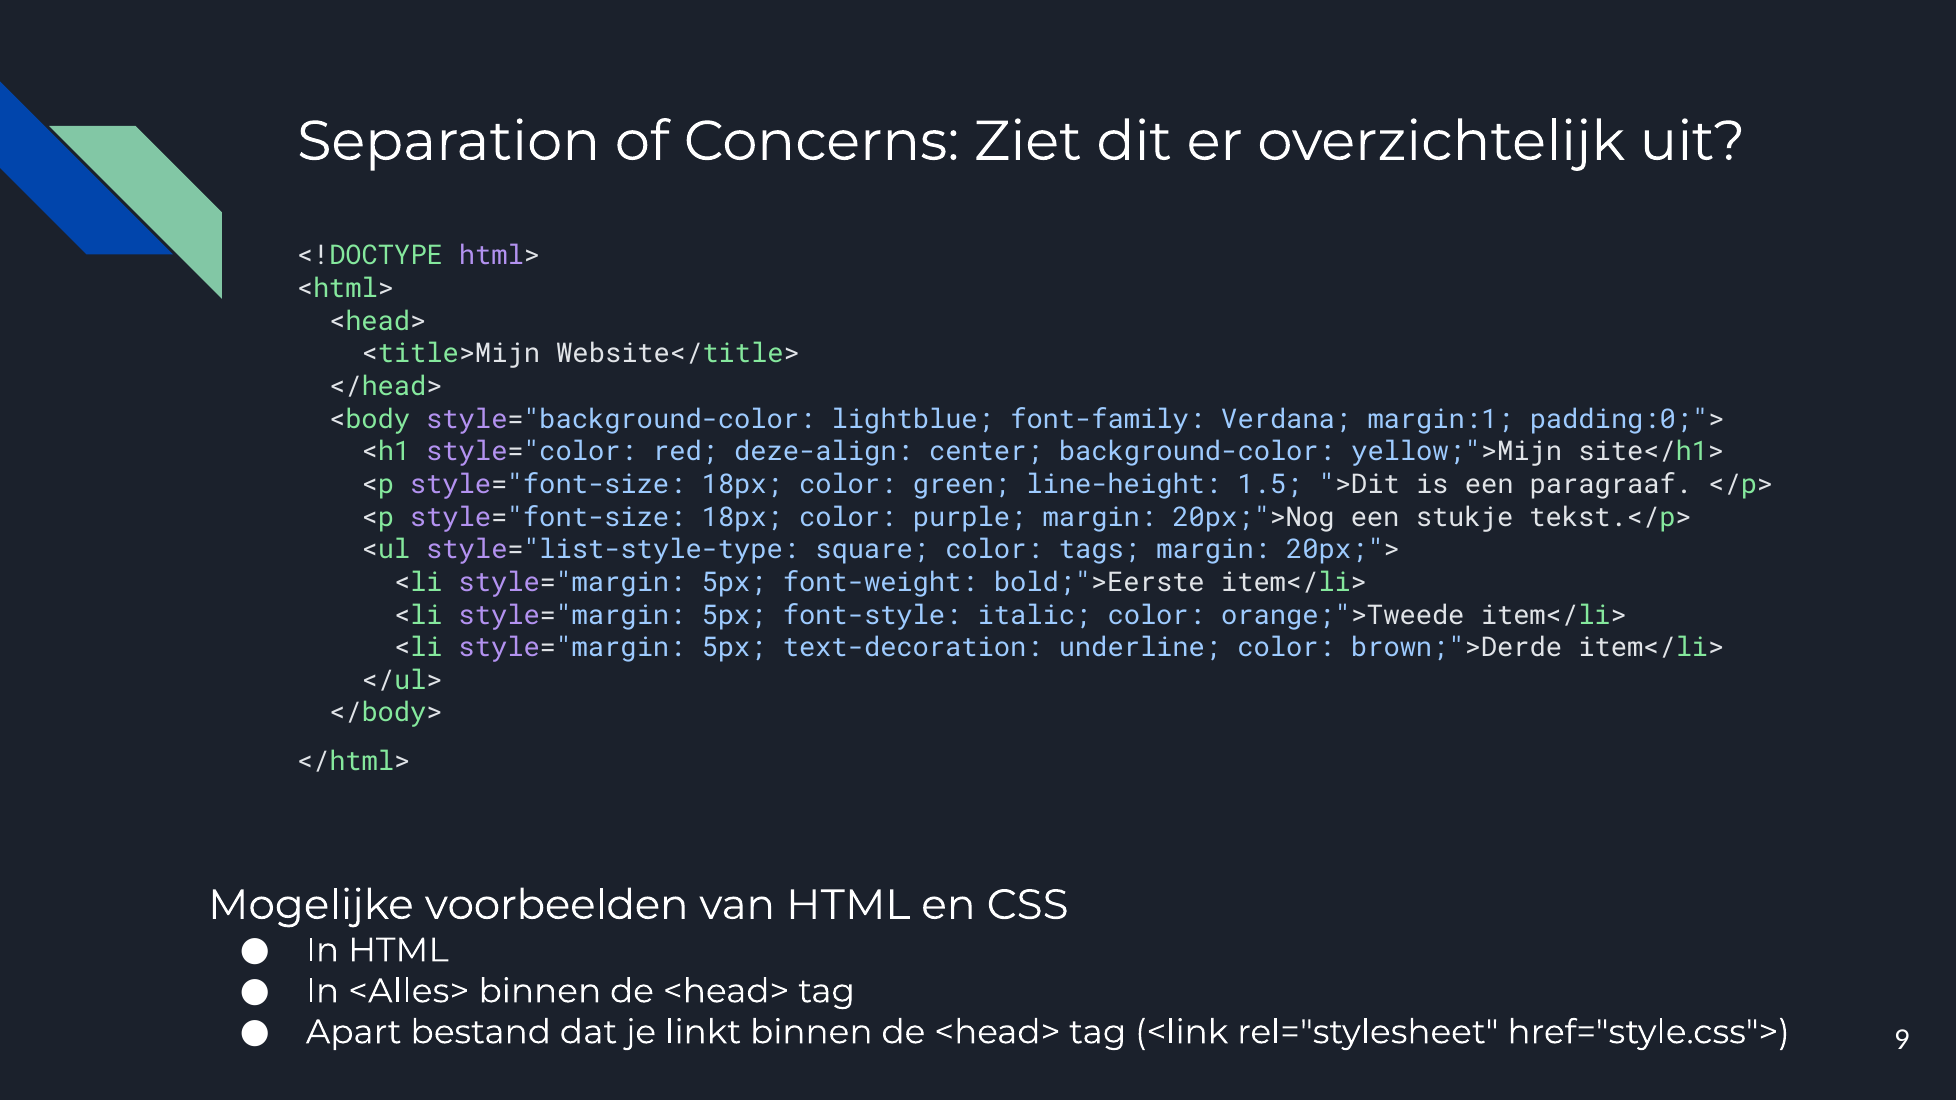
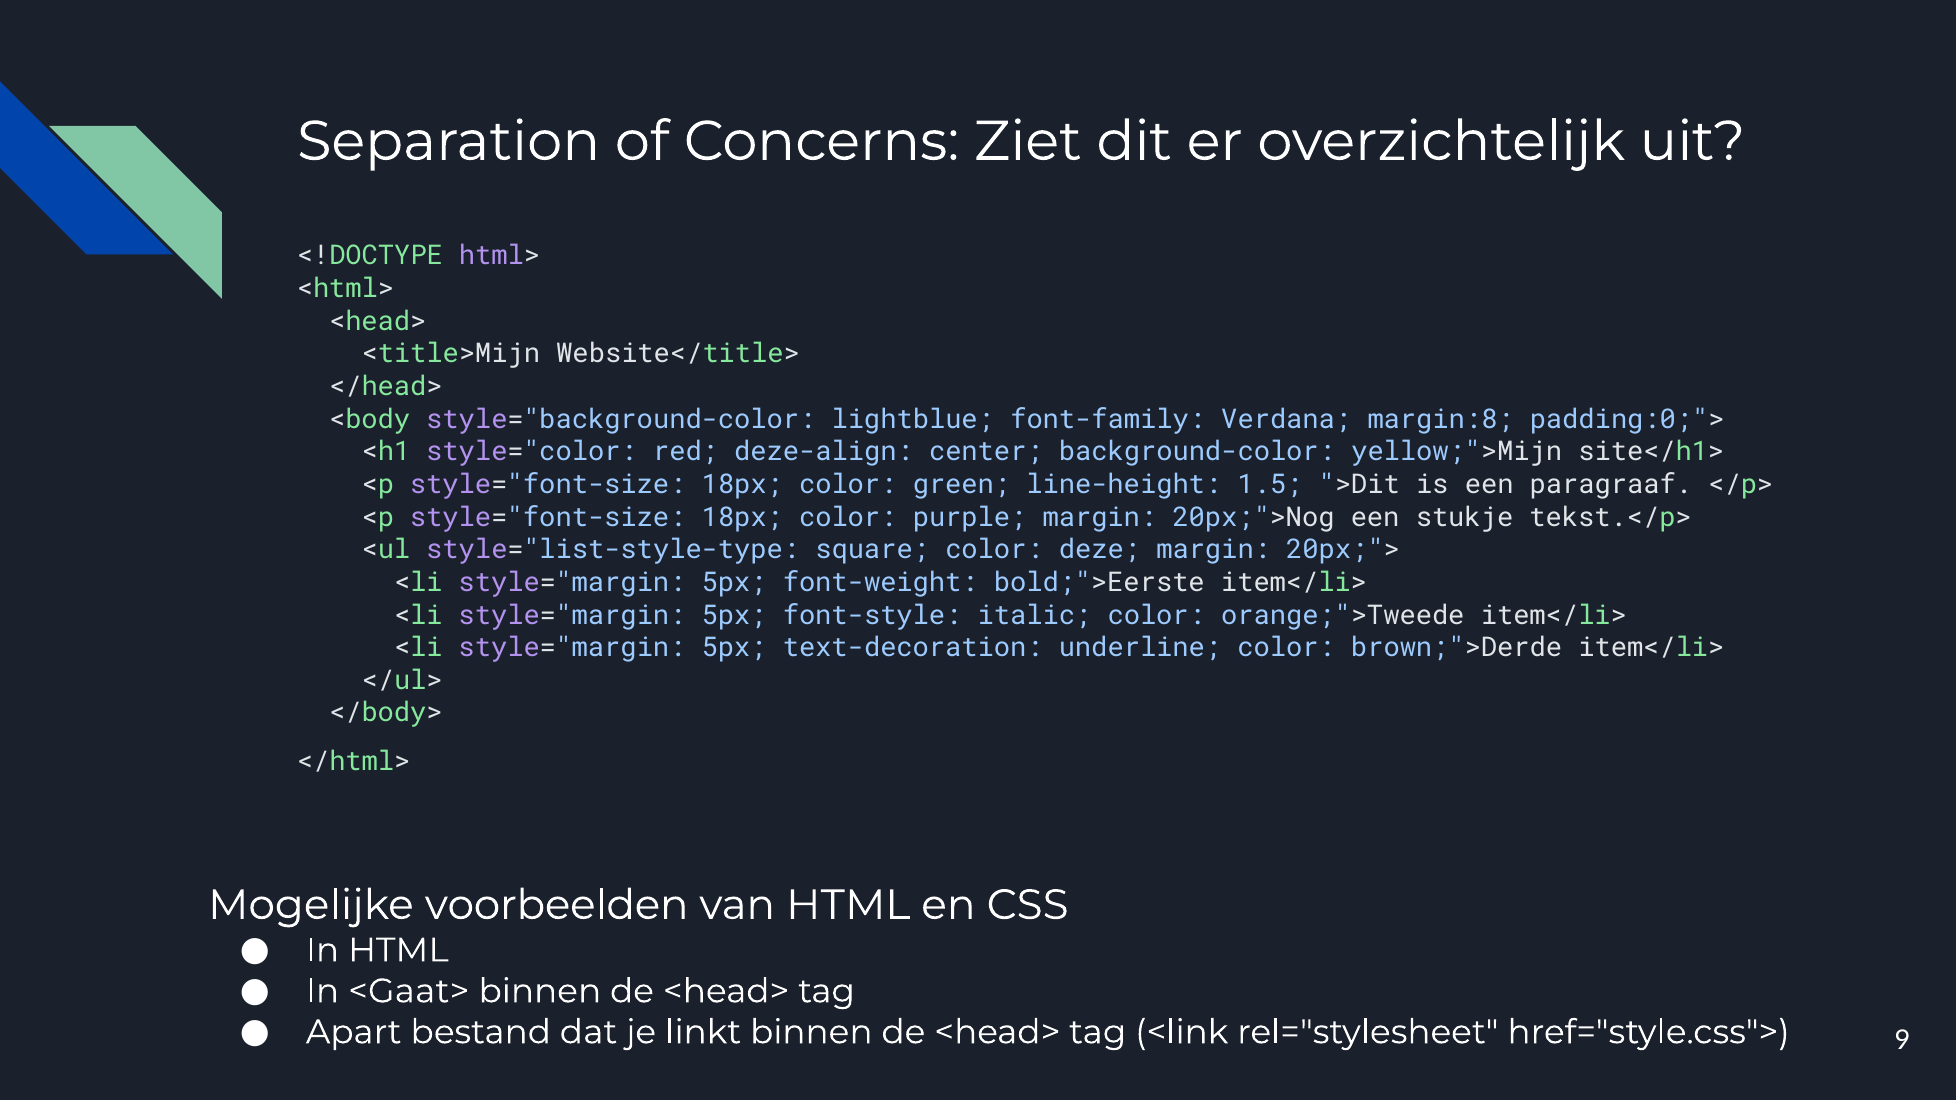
margin:1: margin:1 -> margin:8 (1441, 419)
tags: tags -> deze (1099, 550)
<Alles>: <Alles> -> <Gaat> (409, 991)
